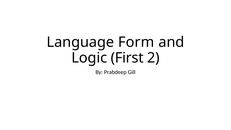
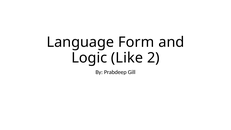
First: First -> Like (127, 58)
